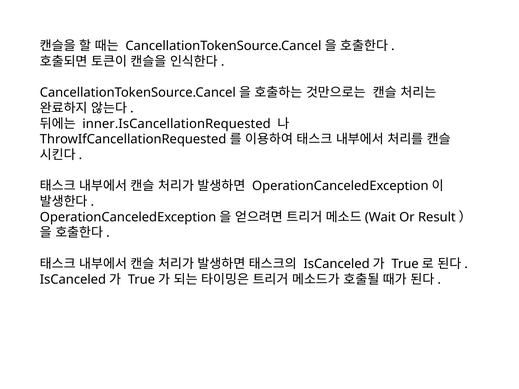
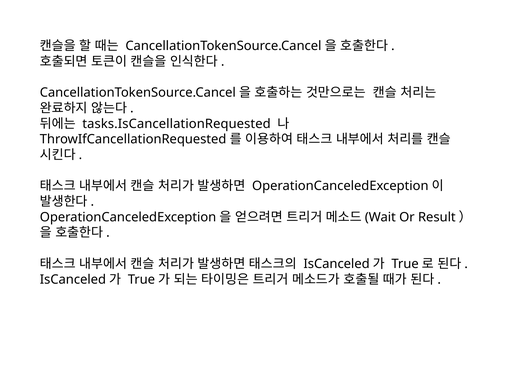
inner.IsCancellationRequested: inner.IsCancellationRequested -> tasks.IsCancellationRequested (177, 124)
